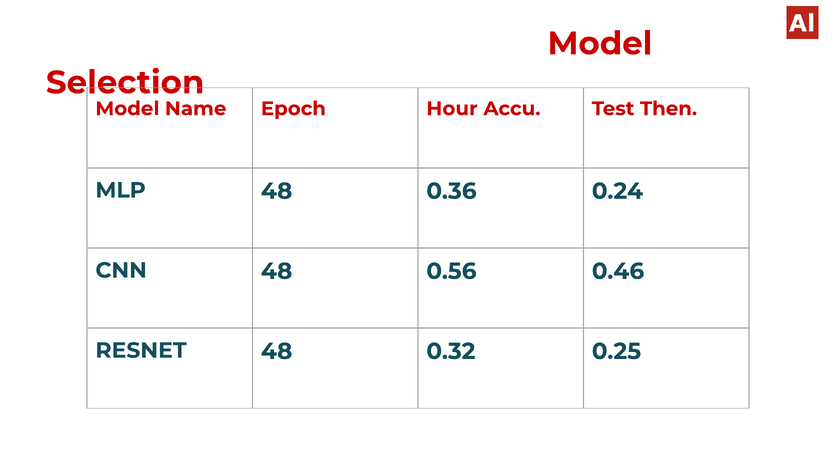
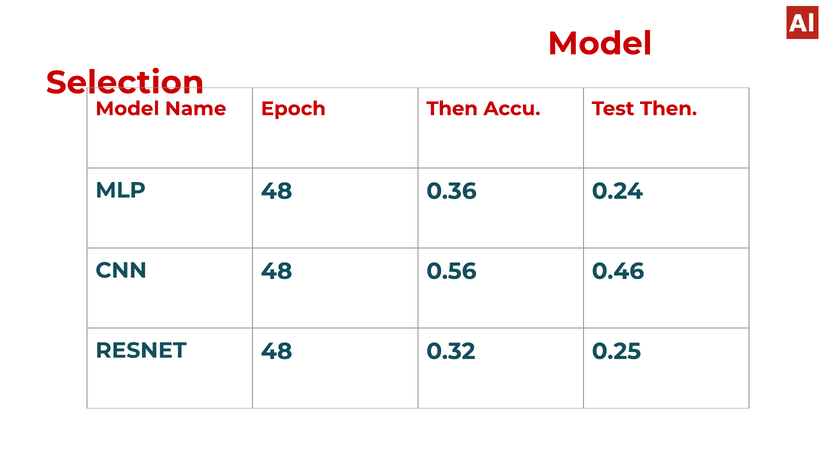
Epoch Hour: Hour -> Then (452, 109)
